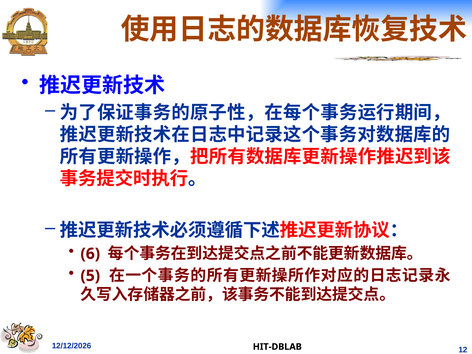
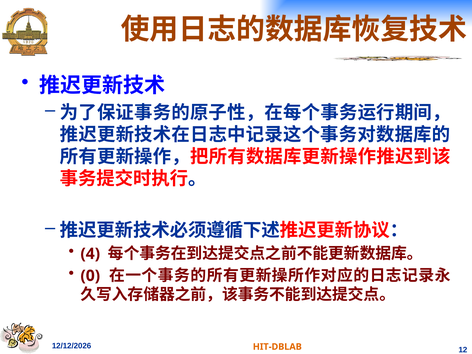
6: 6 -> 4 (90, 254)
5: 5 -> 0 (90, 276)
HIT-DBLAB colour: black -> orange (277, 347)
